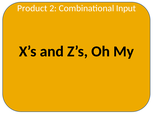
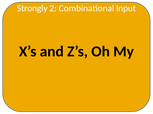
Product: Product -> Strongly (32, 8)
